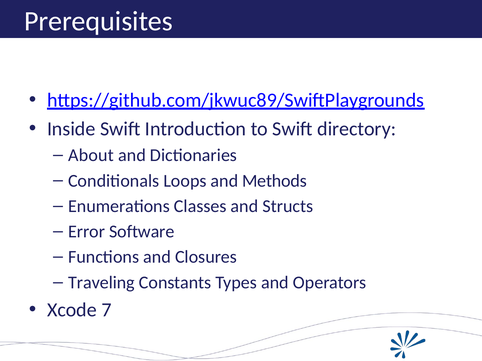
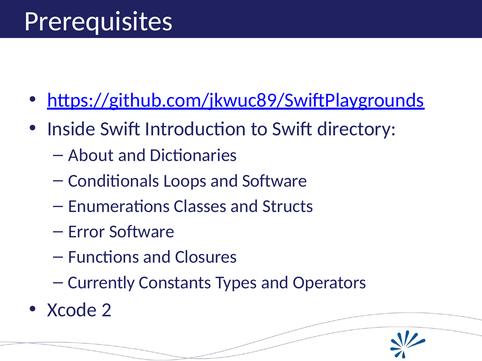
and Methods: Methods -> Software (275, 181)
Traveling: Traveling -> Currently (102, 283)
7: 7 -> 2 (106, 310)
